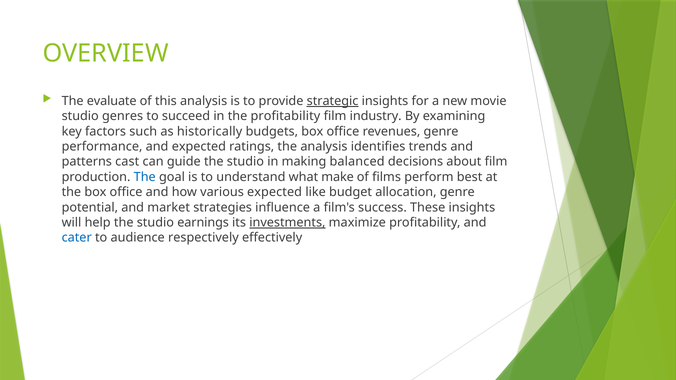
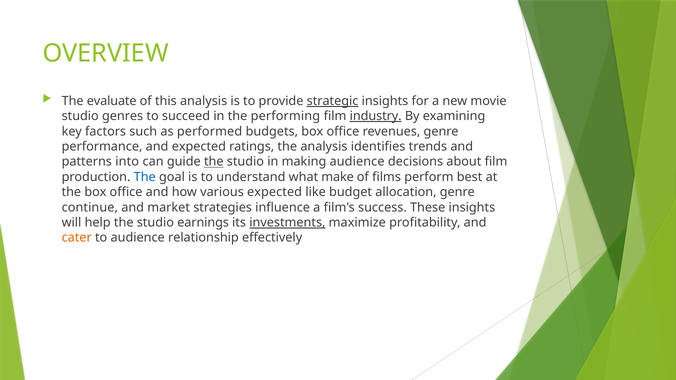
the profitability: profitability -> performing (285, 116)
industry underline: none -> present (376, 116)
historically: historically -> performed (210, 131)
cast: cast -> into (127, 162)
the underline: none -> present (214, 162)
making balanced: balanced -> audience (357, 162)
potential: potential -> continue (90, 207)
cater colour: blue -> orange (77, 238)
respectively: respectively -> relationship (203, 238)
